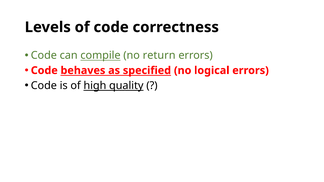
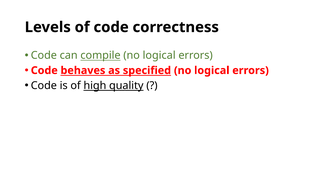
compile no return: return -> logical (159, 56)
